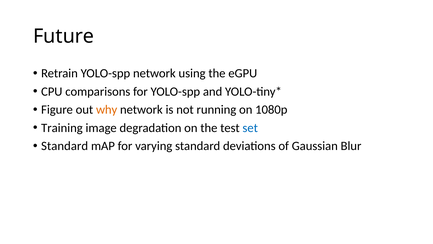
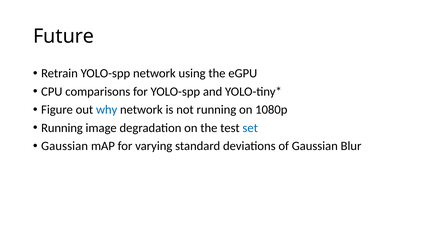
why colour: orange -> blue (107, 110)
Training: Training -> Running (62, 128)
Standard: Standard -> Gaussian (65, 146)
